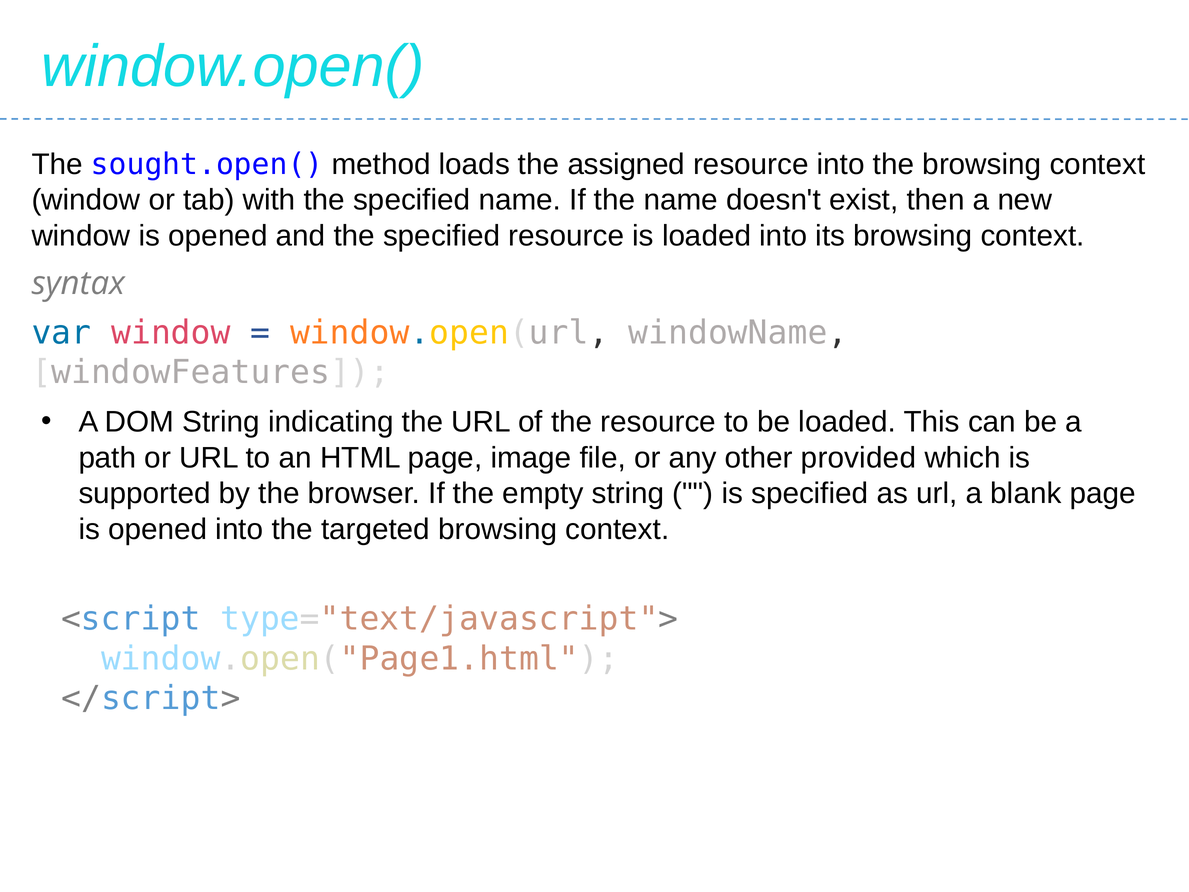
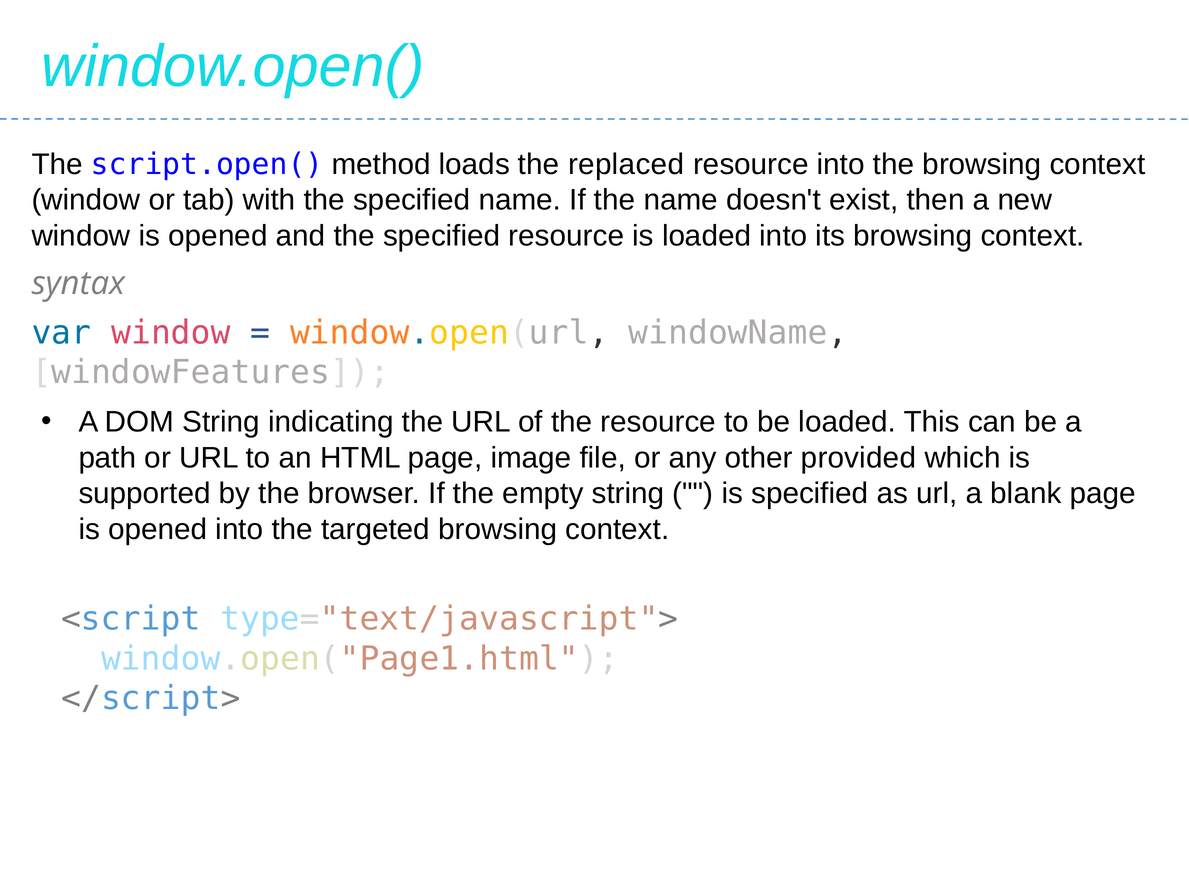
sought.open(: sought.open( -> script.open( (207, 164)
assigned: assigned -> replaced (626, 164)
